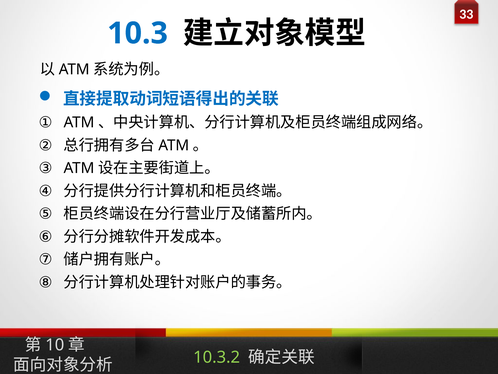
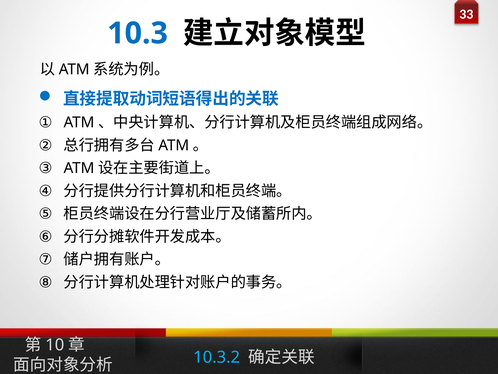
10.3.2 colour: light green -> light blue (217, 357)
